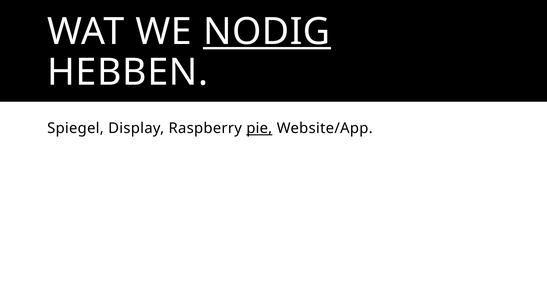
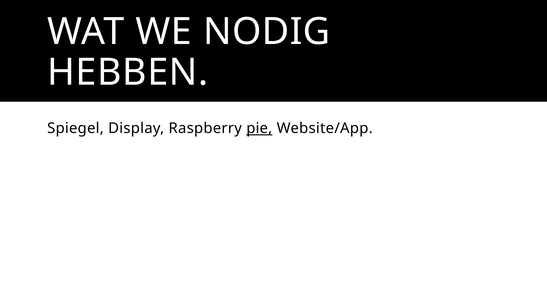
NODIG underline: present -> none (267, 32)
